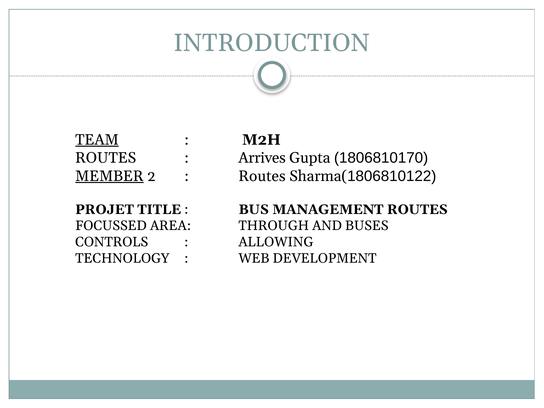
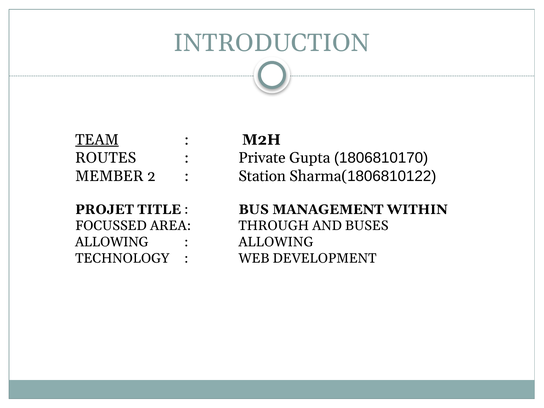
Arrives: Arrives -> Private (262, 158)
MEMBER underline: present -> none (109, 176)
Routes: Routes -> Station (262, 176)
MANAGEMENT ROUTES: ROUTES -> WITHIN (417, 209)
CONTROLS: CONTROLS -> ALLOWING (112, 242)
